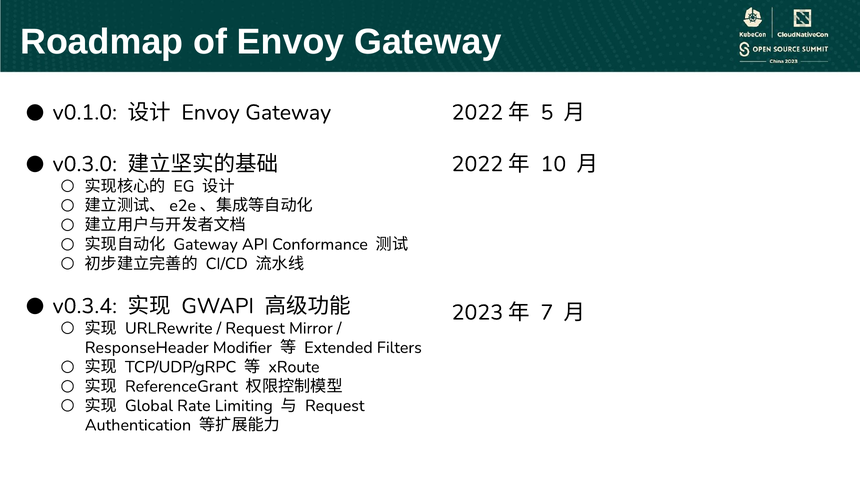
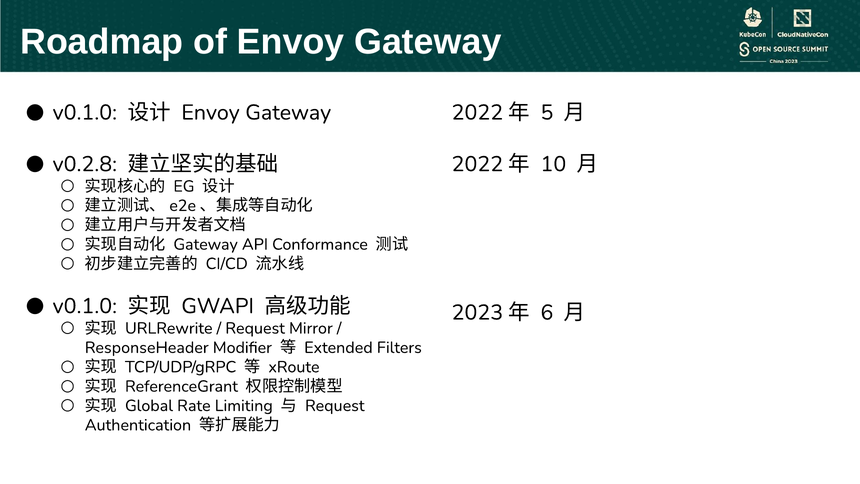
v0.3.0: v0.3.0 -> v0.2.8 (85, 164)
v0.3.4: v0.3.4 -> v0.1.0 (85, 306)
7: 7 -> 6 (547, 312)
